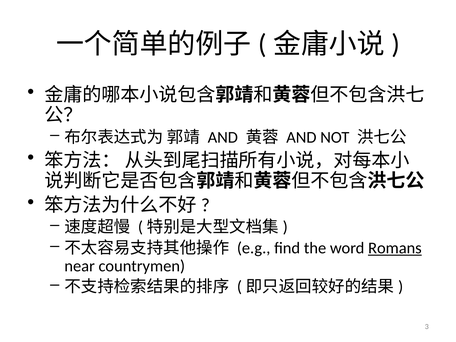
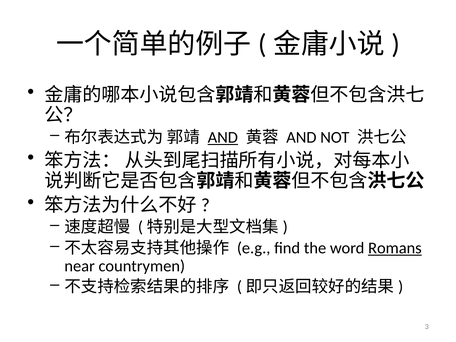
AND underline: none -> present (223, 137)
